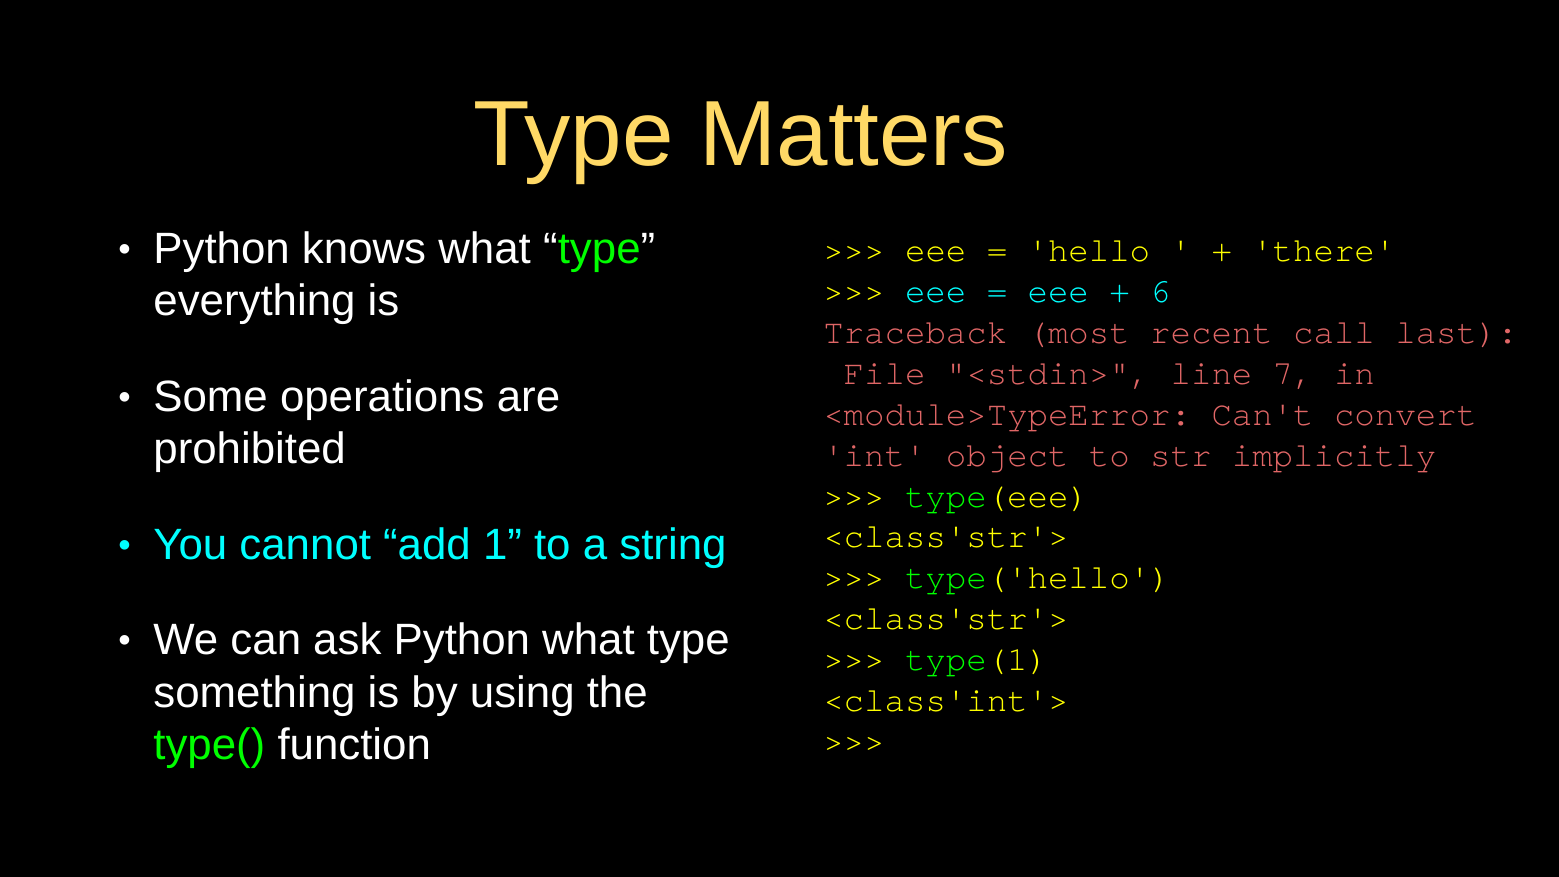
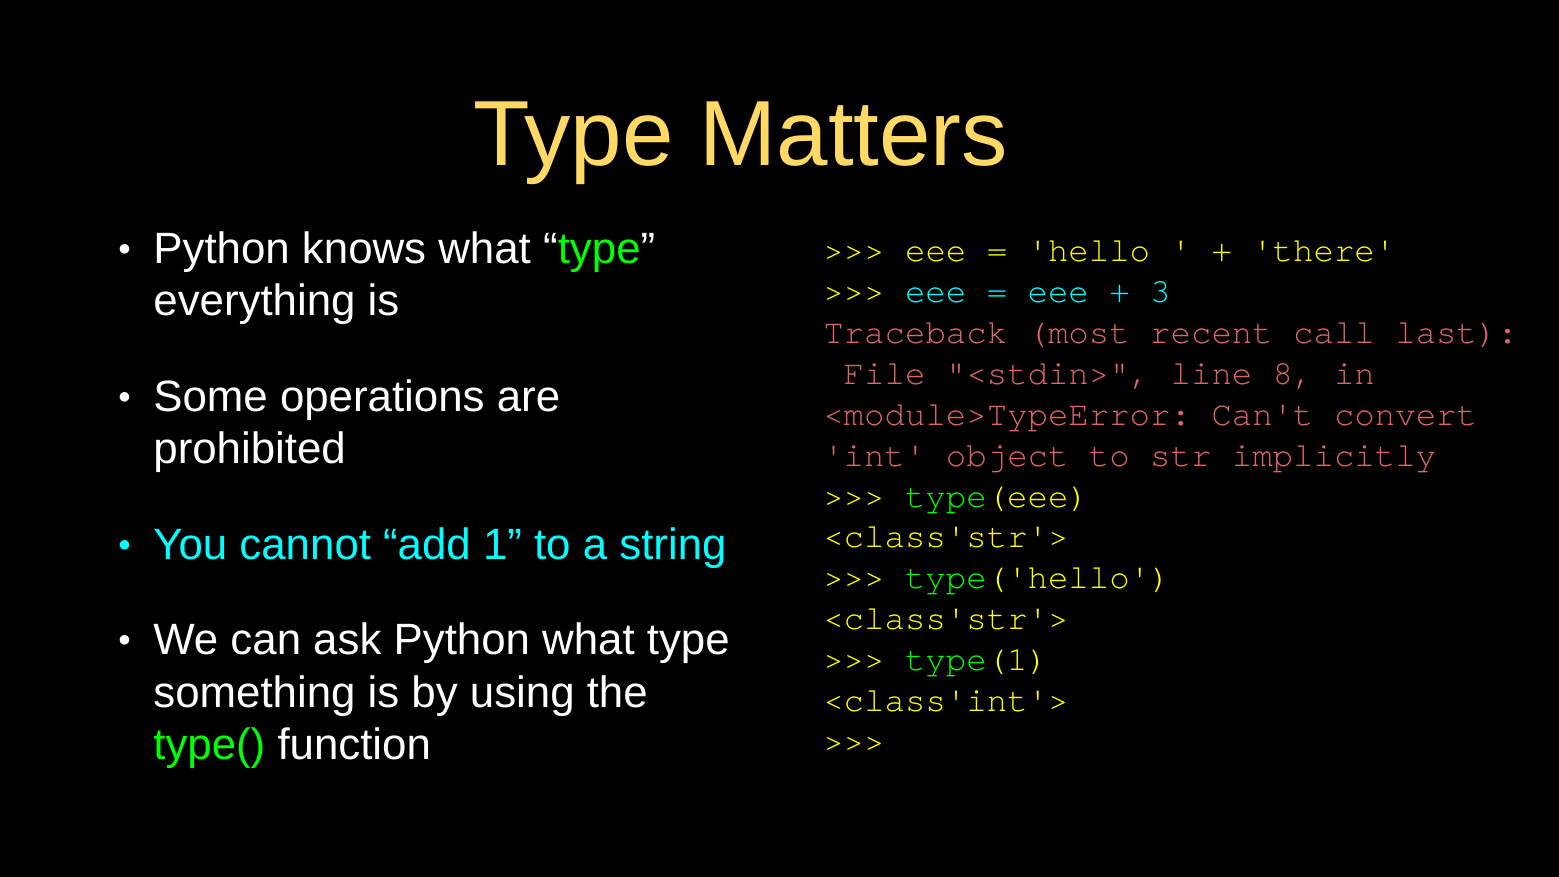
6: 6 -> 3 (1160, 291)
7: 7 -> 8 (1293, 373)
